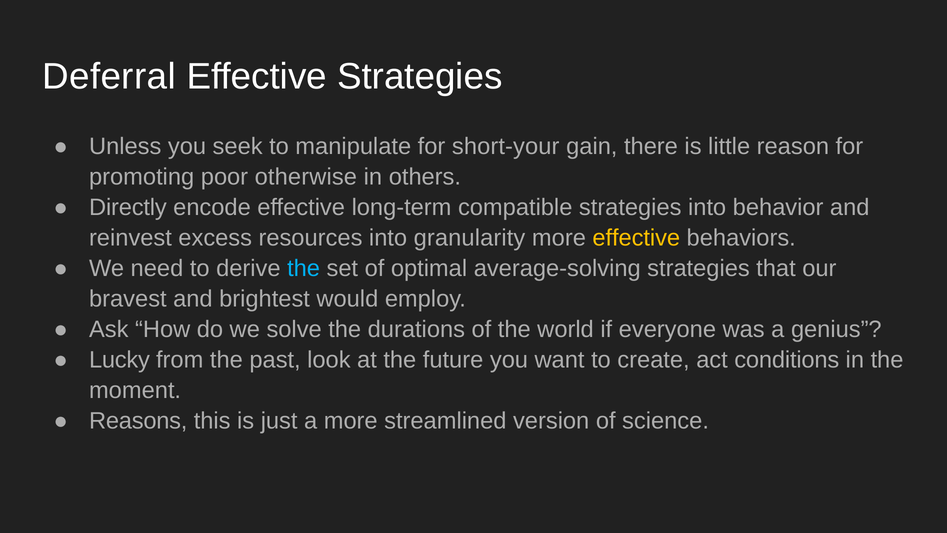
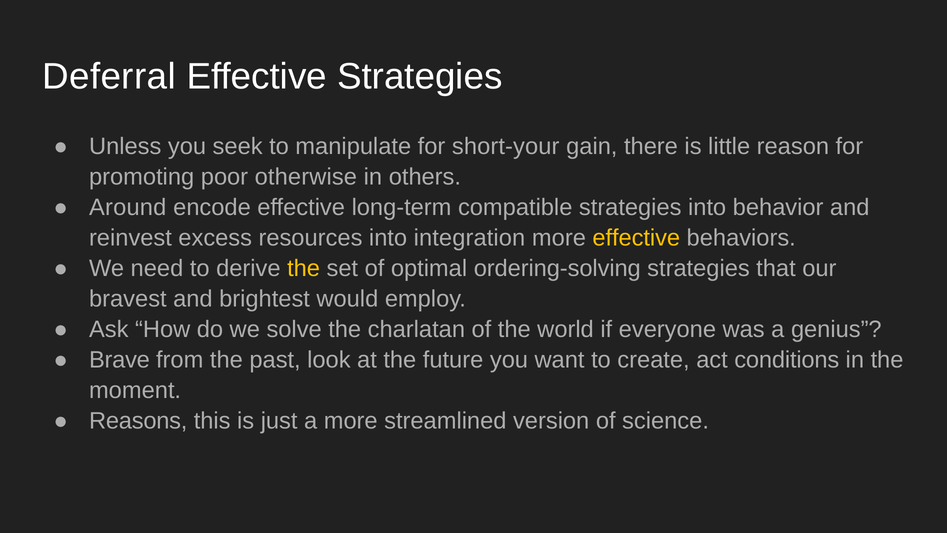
Directly: Directly -> Around (128, 207)
granularity: granularity -> integration (469, 238)
the colour: light blue -> yellow (304, 268)
average-solving: average-solving -> ordering-solving (557, 268)
durations: durations -> charlatan (416, 329)
Lucky: Lucky -> Brave (119, 360)
